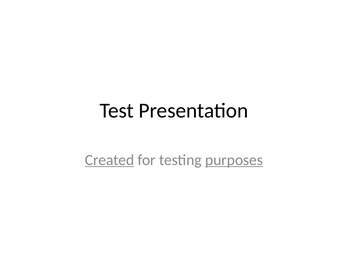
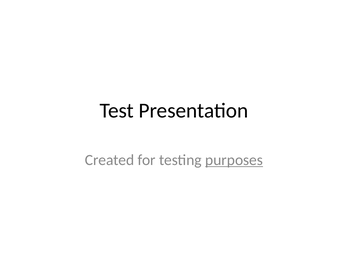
Created underline: present -> none (110, 160)
